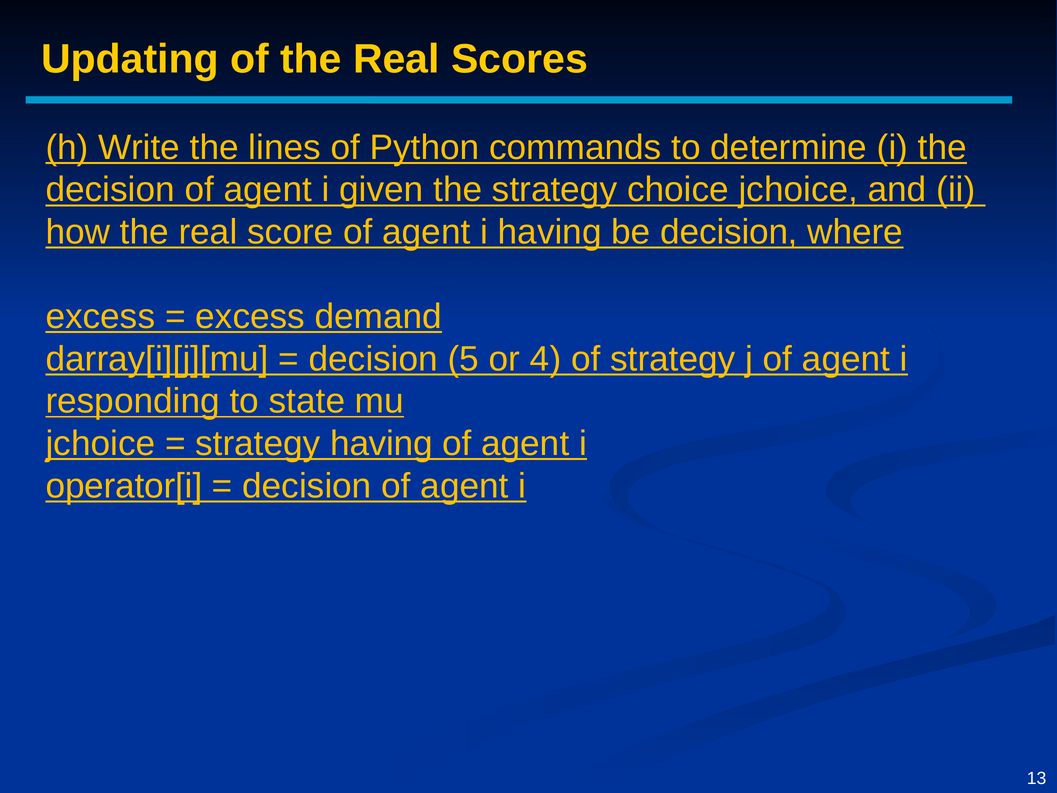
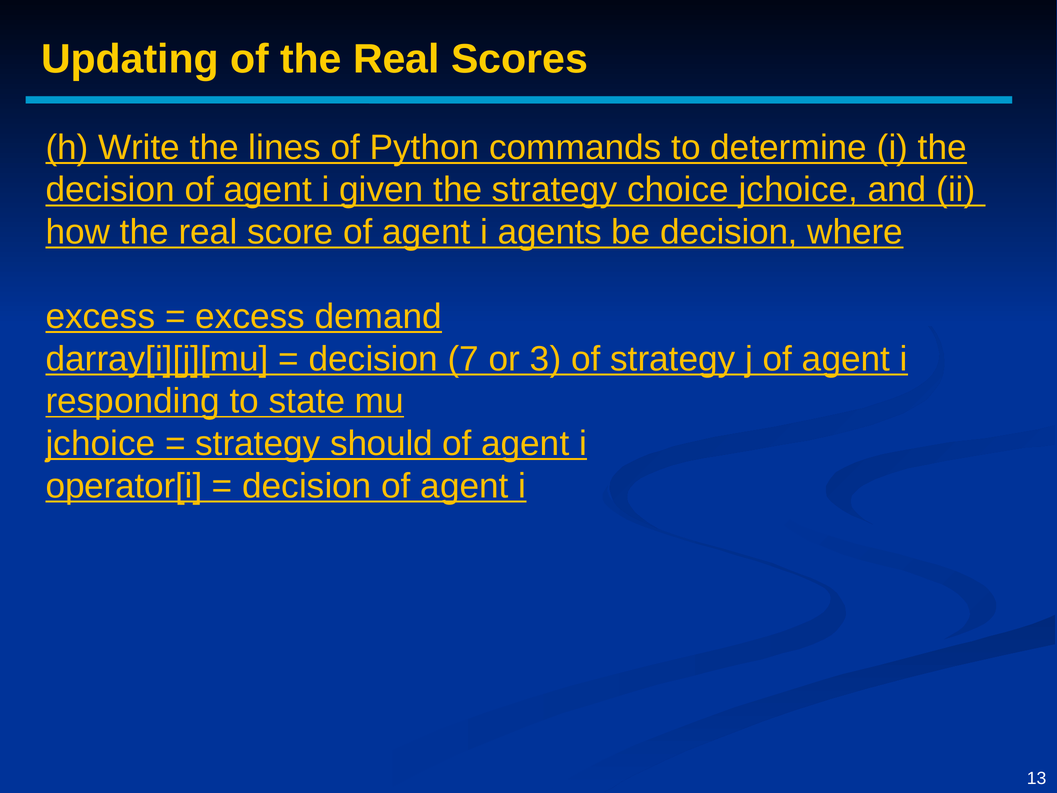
i having: having -> agents (550, 232)
5: 5 -> 7 (463, 359)
4: 4 -> 3 (546, 359)
strategy having: having -> should (382, 443)
